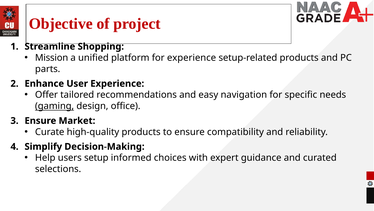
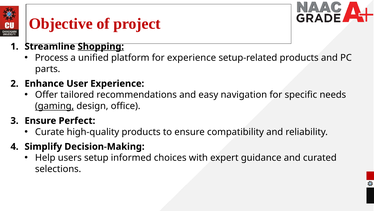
Shopping underline: none -> present (101, 46)
Mission: Mission -> Process (52, 58)
Market: Market -> Perfect (77, 120)
